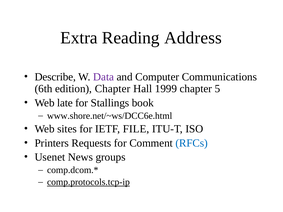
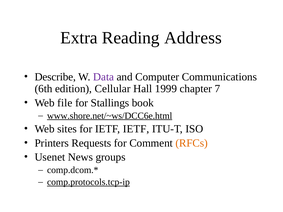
edition Chapter: Chapter -> Cellular (113, 89)
5: 5 -> 7 (217, 89)
late: late -> file (65, 103)
www.shore.net/~ws/DCC6e.html underline: none -> present (110, 116)
IETF FILE: FILE -> IETF (136, 129)
RFCs colour: blue -> orange (192, 143)
